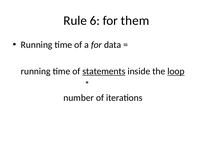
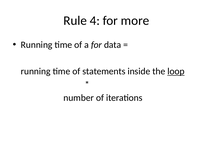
6: 6 -> 4 (95, 21)
them: them -> more (135, 21)
statements underline: present -> none (104, 71)
